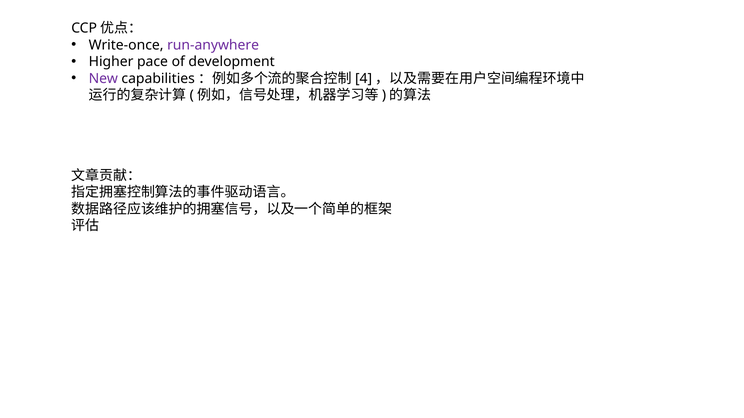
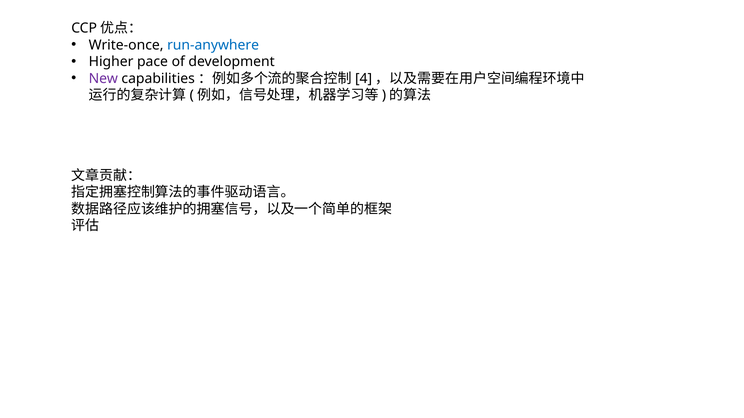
run-anywhere colour: purple -> blue (213, 45)
